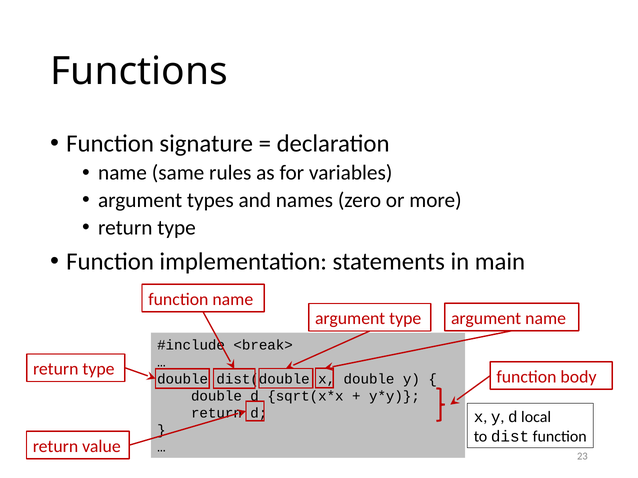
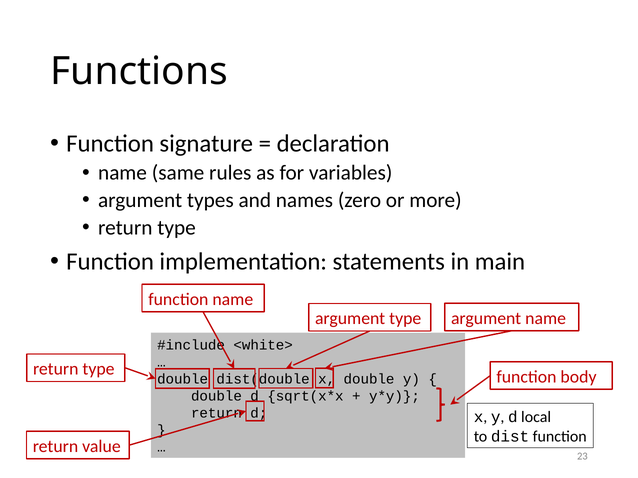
<break>: <break> -> <white> (263, 346)
